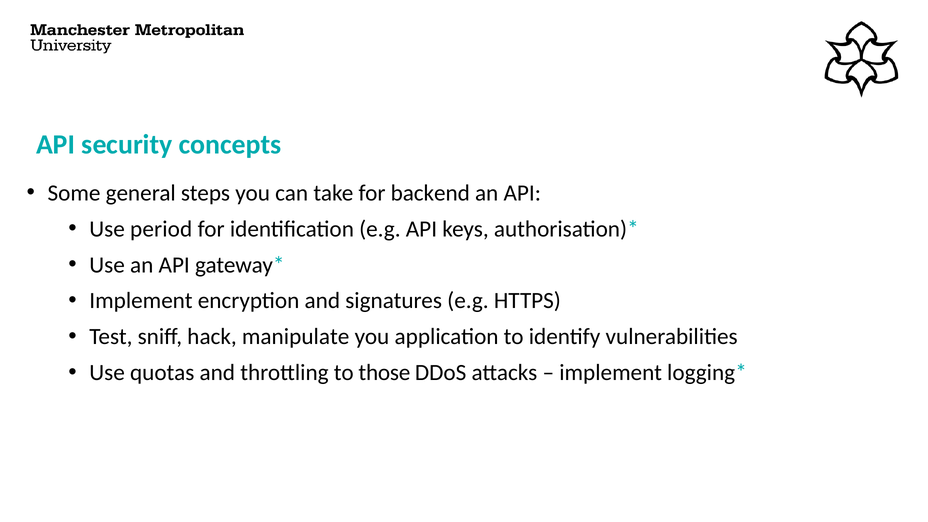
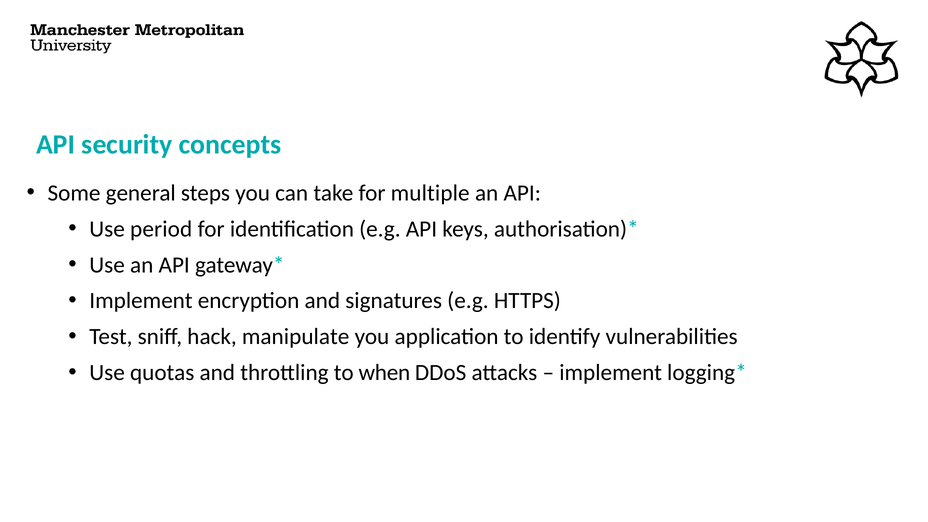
backend: backend -> multiple (430, 193)
those: those -> when (384, 373)
